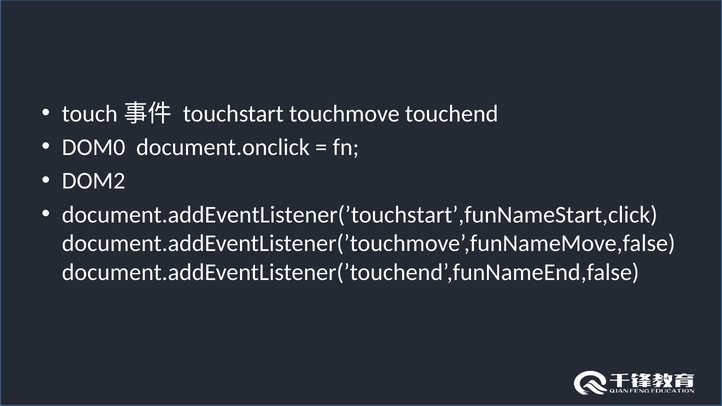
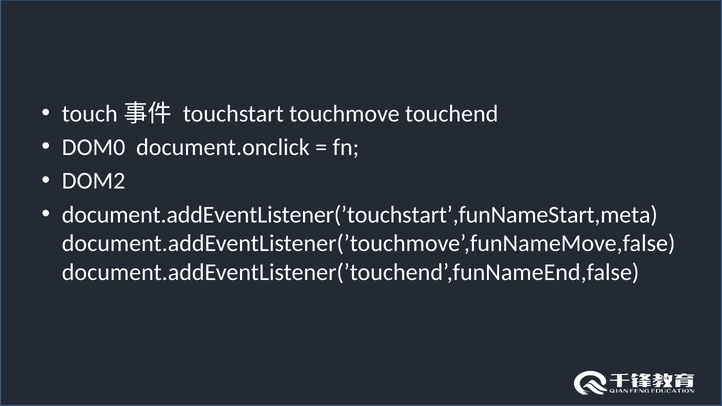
document.addEventListener(’touchstart’,funNameStart,click: document.addEventListener(’touchstart’,funNameStart,click -> document.addEventListener(’touchstart’,funNameStart,meta (360, 215)
